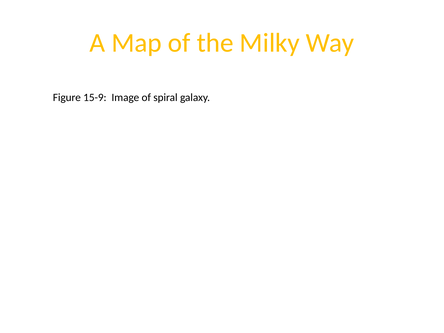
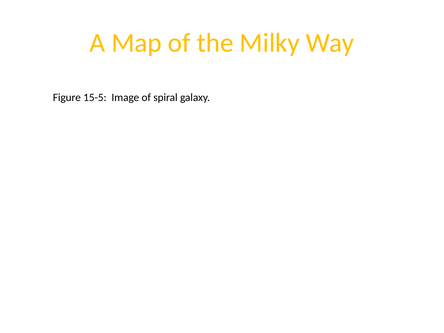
15-9: 15-9 -> 15-5 (95, 97)
